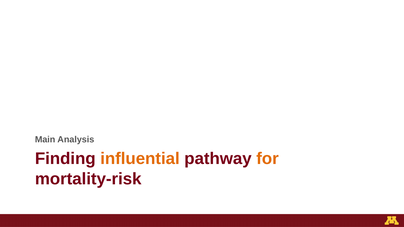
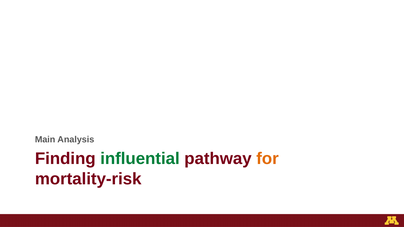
influential colour: orange -> green (140, 159)
